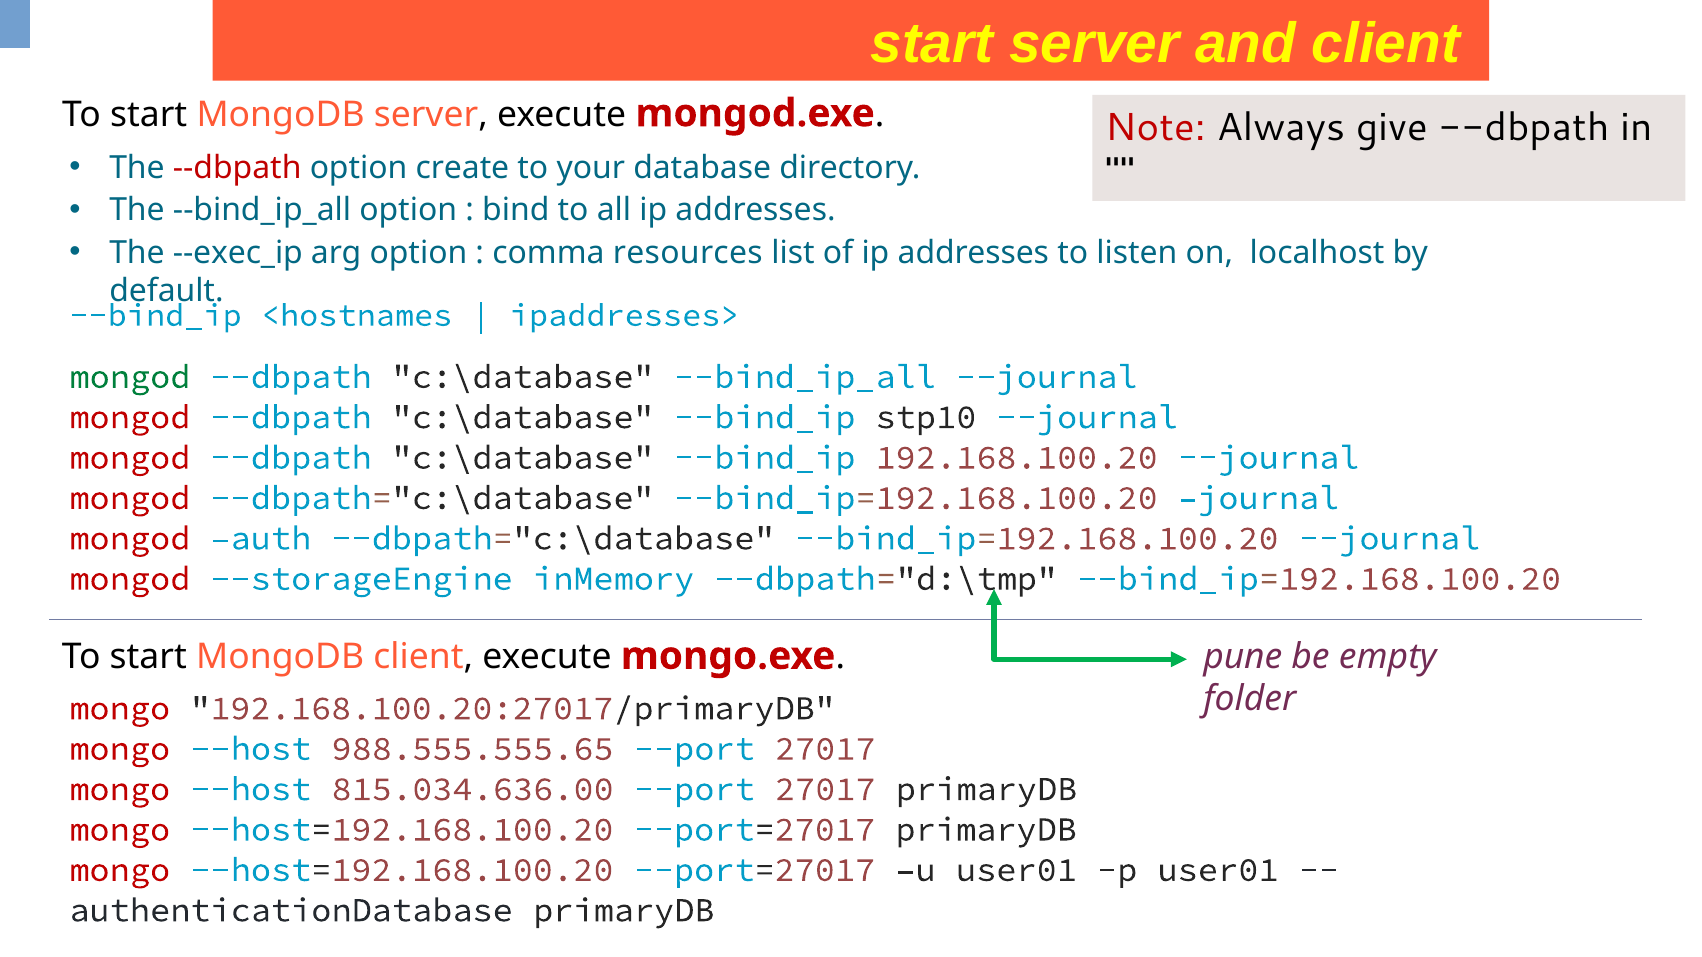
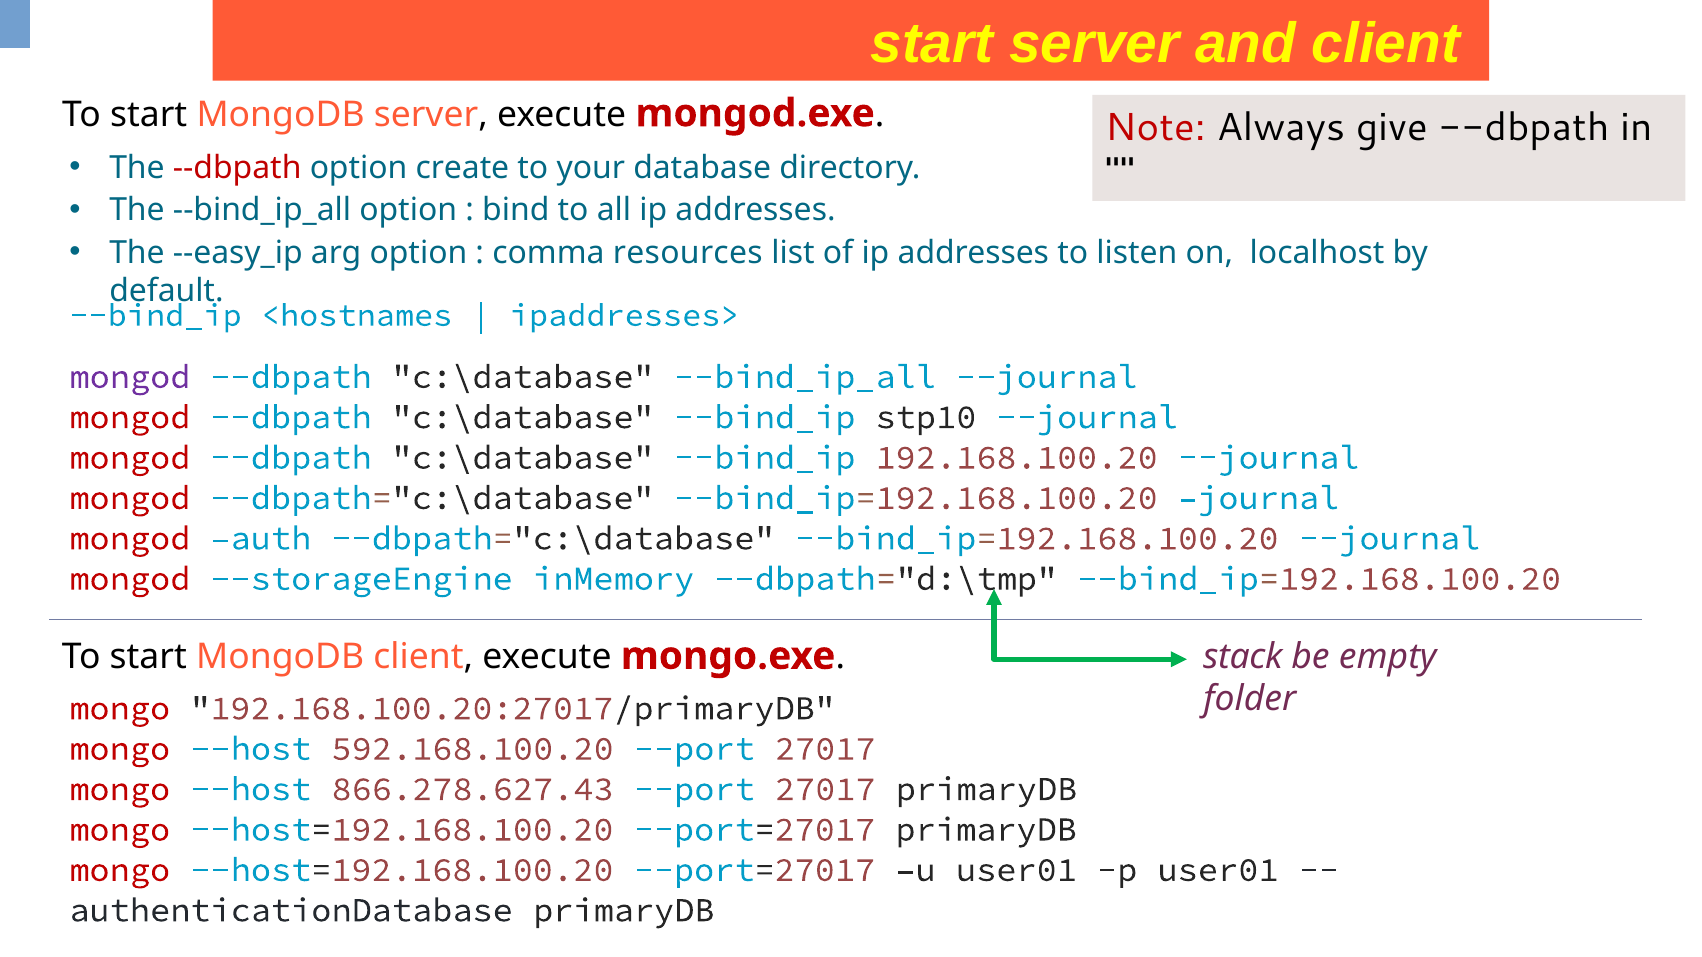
--exec_ip: --exec_ip -> --easy_ip (238, 253)
mongod colour: green -> purple (130, 377)
pune: pune -> stack (1243, 657)
988.555.555.65: 988.555.555.65 -> 592.168.100.20 (473, 749)
815.034.636.00: 815.034.636.00 -> 866.278.627.43 (473, 789)
